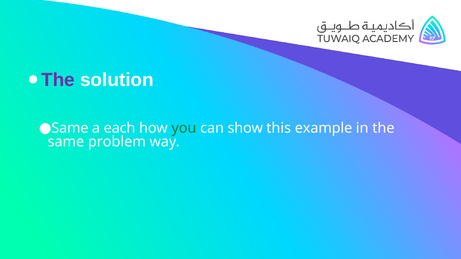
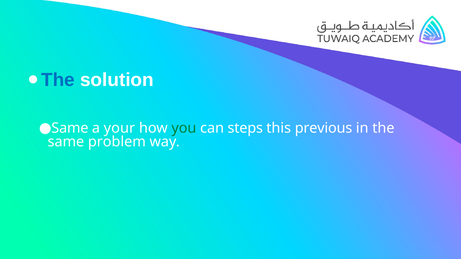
The colour: purple -> blue (58, 80)
each: each -> your (119, 128)
show: show -> steps (245, 128)
example: example -> previous (324, 128)
